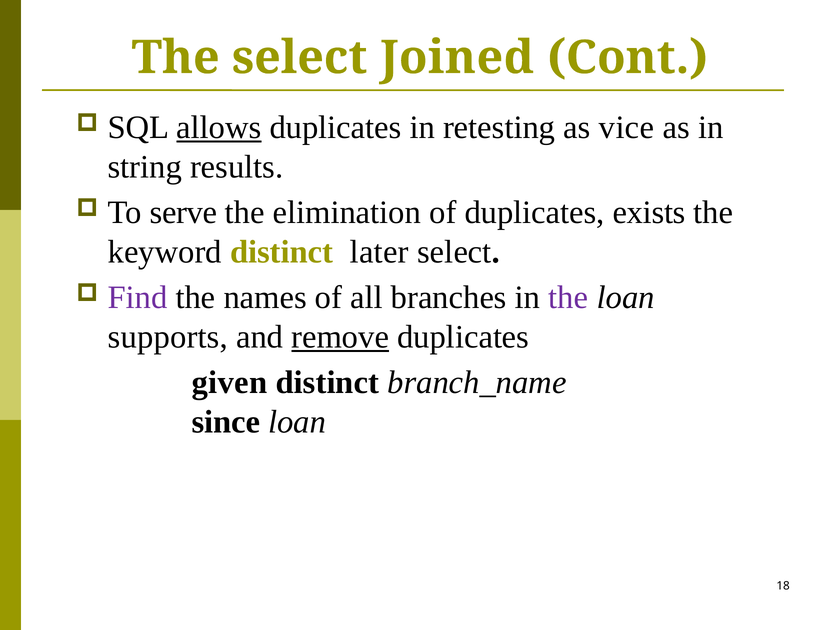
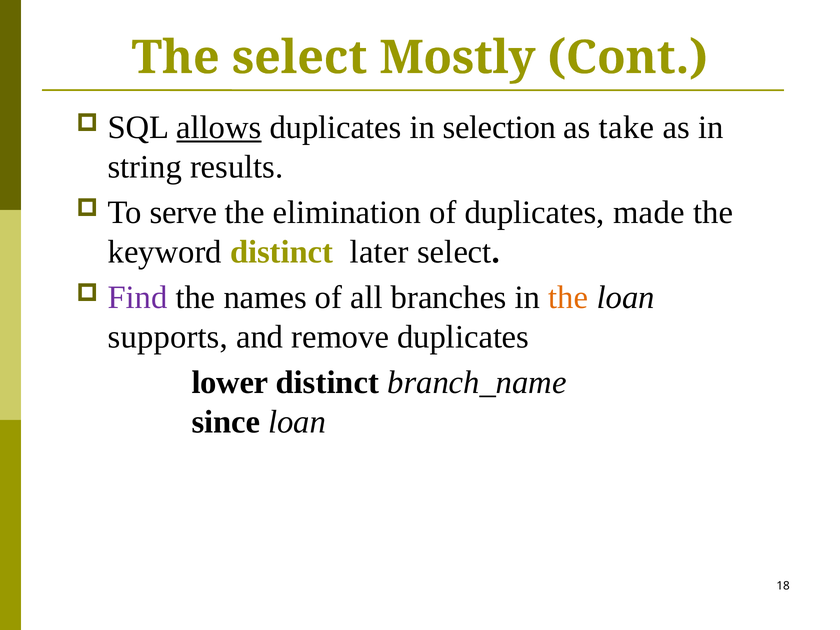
Joined: Joined -> Mostly (457, 58)
retesting: retesting -> selection (499, 128)
vice: vice -> take (627, 128)
exists: exists -> made (649, 213)
the colour: purple -> orange (568, 298)
remove underline: present -> none (340, 337)
given: given -> lower (230, 383)
